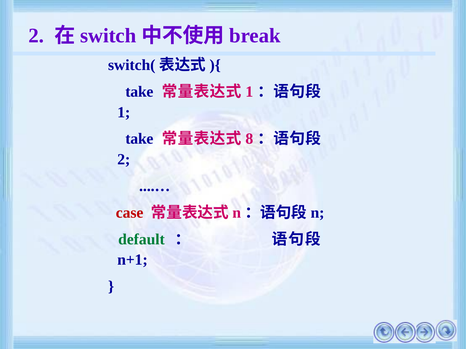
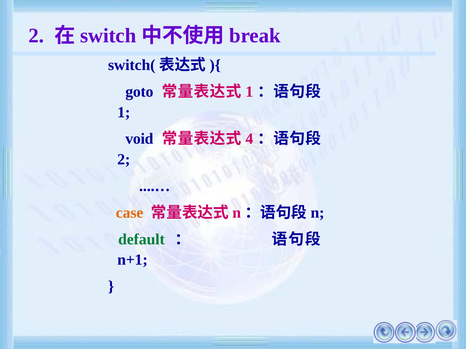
take: take -> goto (139, 92)
take: take -> void (139, 139)
8: 8 -> 4 (249, 139)
case colour: red -> orange (130, 213)
